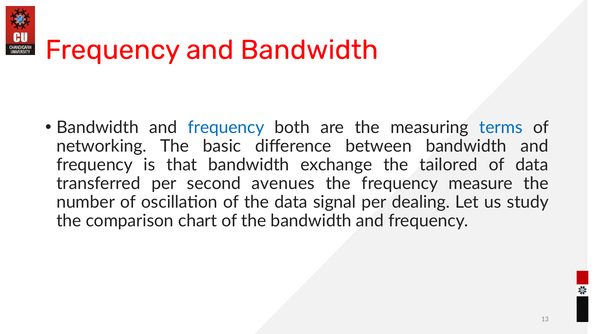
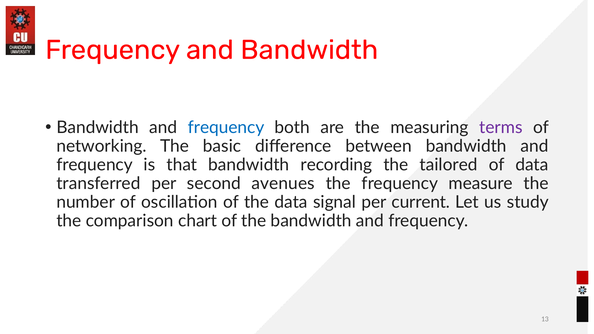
terms colour: blue -> purple (501, 127)
exchange: exchange -> recording (336, 165)
dealing: dealing -> current (421, 202)
